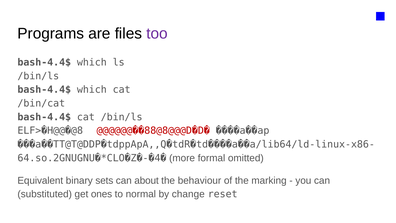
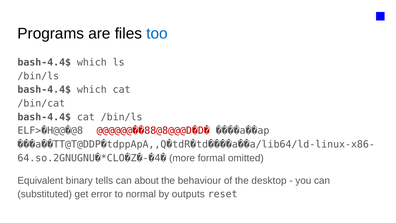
too colour: purple -> blue (157, 34)
sets: sets -> tells (104, 180)
marking: marking -> desktop (269, 180)
ones: ones -> error (101, 194)
change: change -> outputs (188, 194)
